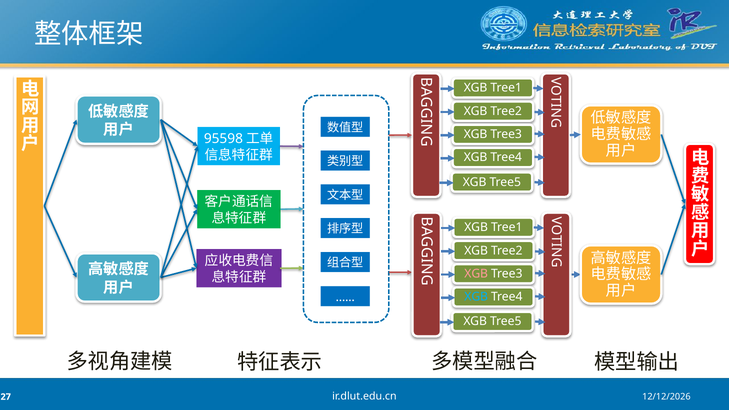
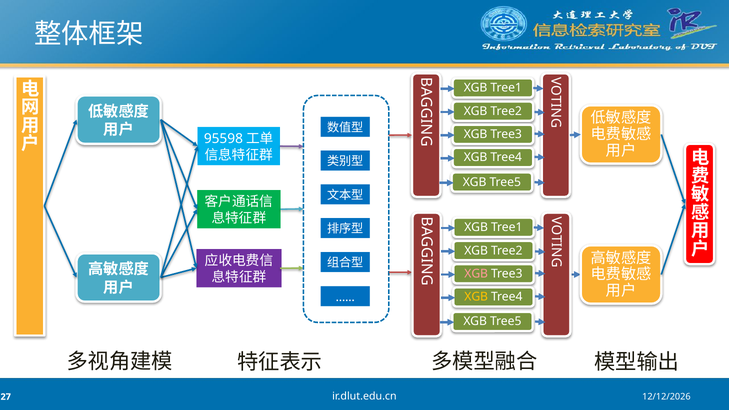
XGB colour: light blue -> yellow (476, 297)
